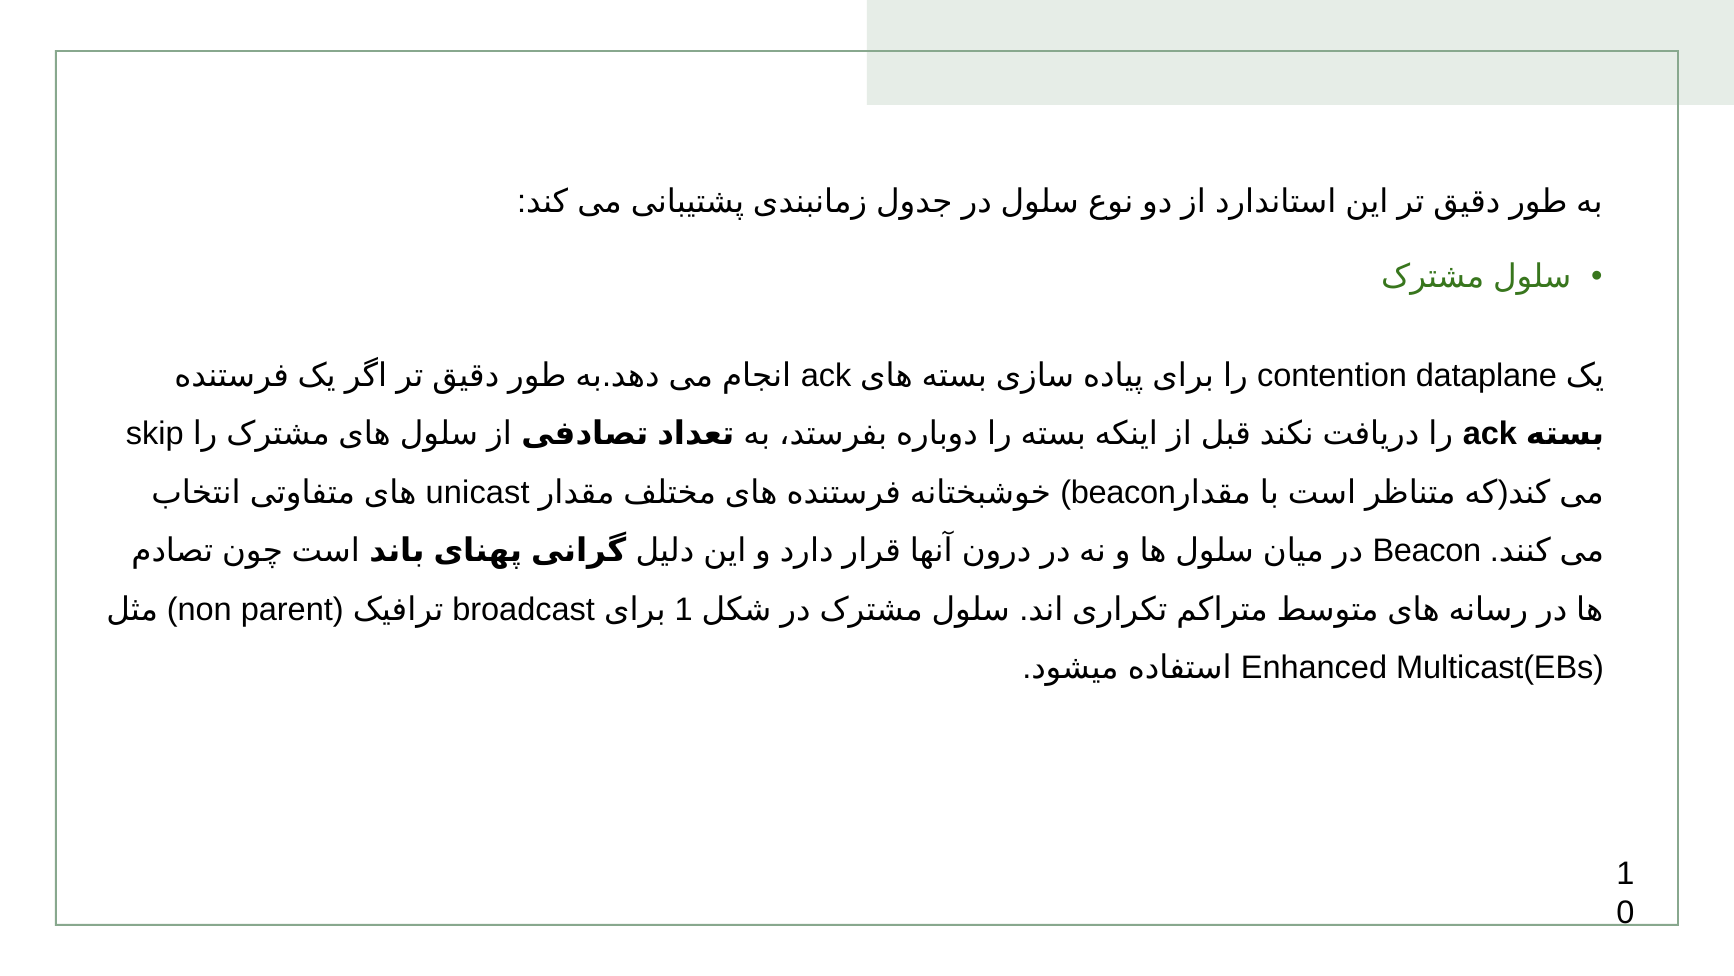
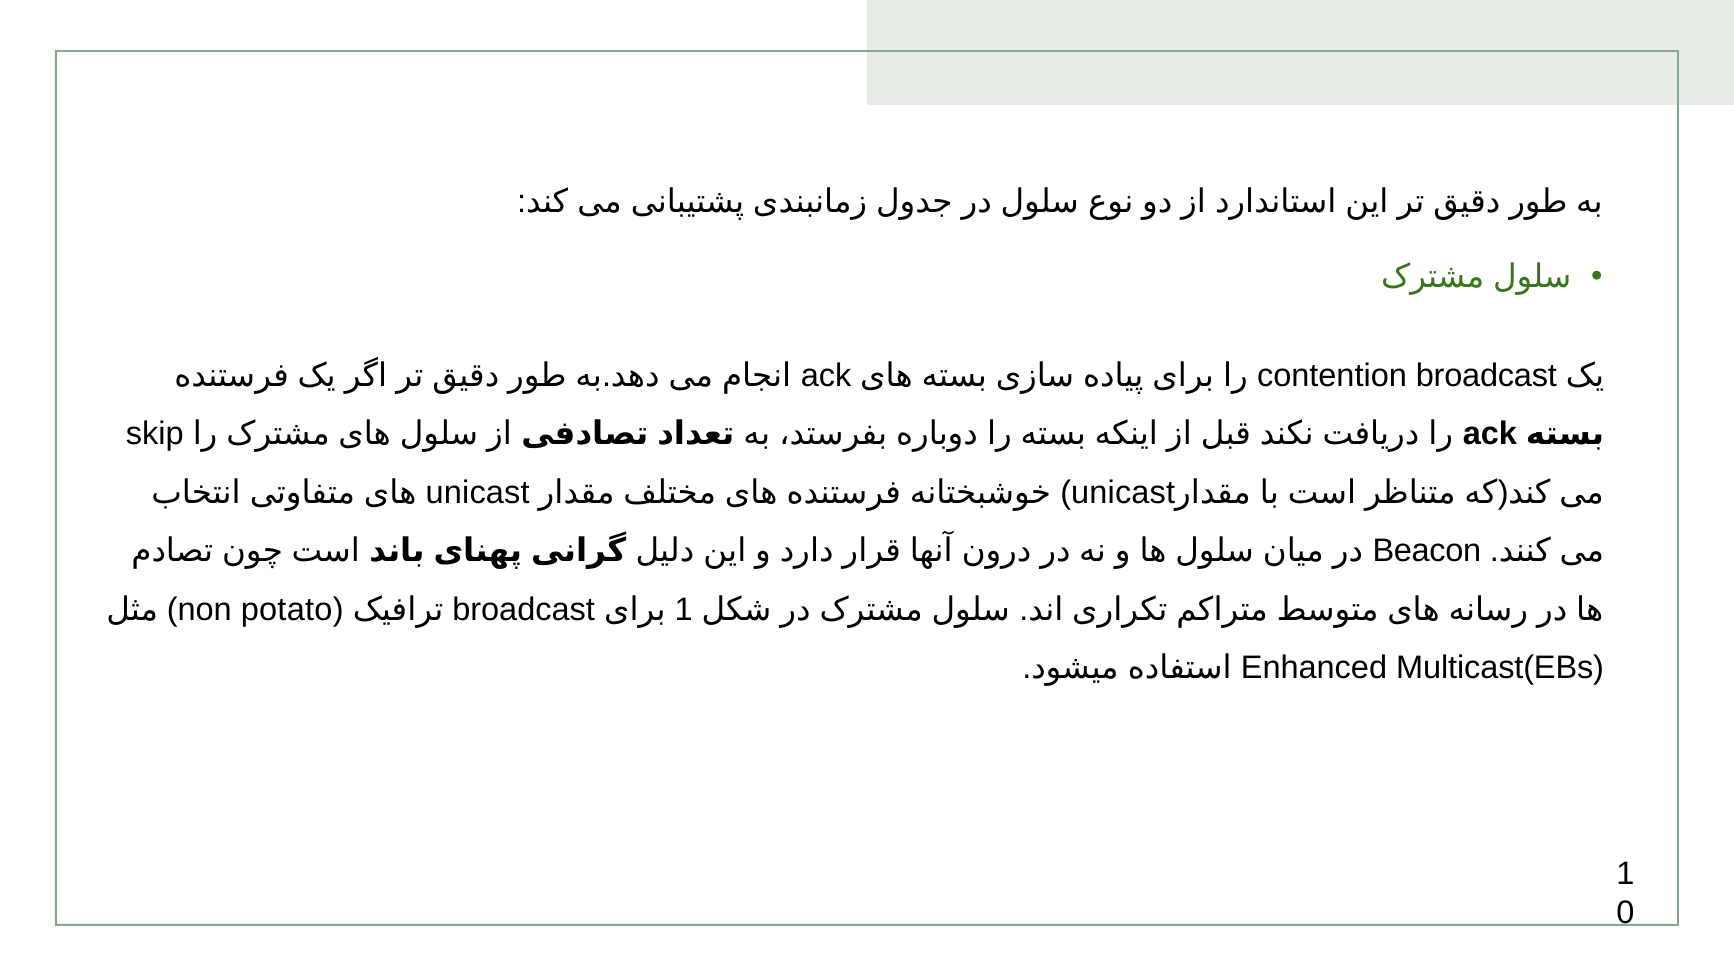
contention dataplane: dataplane -> broadcast (1486, 375)
beacon: beacon -> unicast (1123, 492)
parent: parent -> potato (287, 609)
